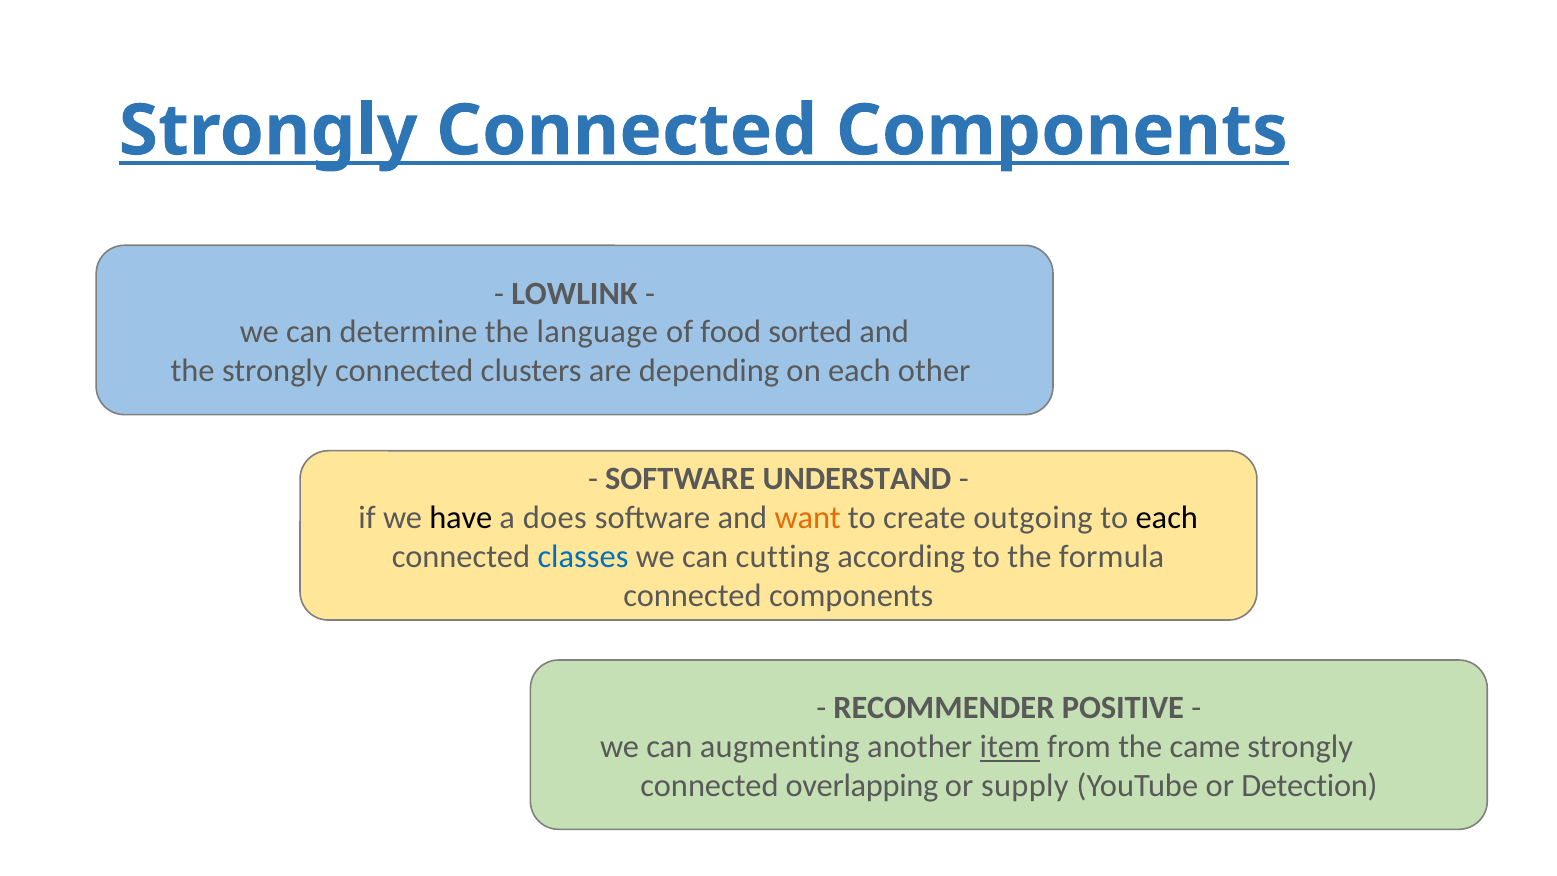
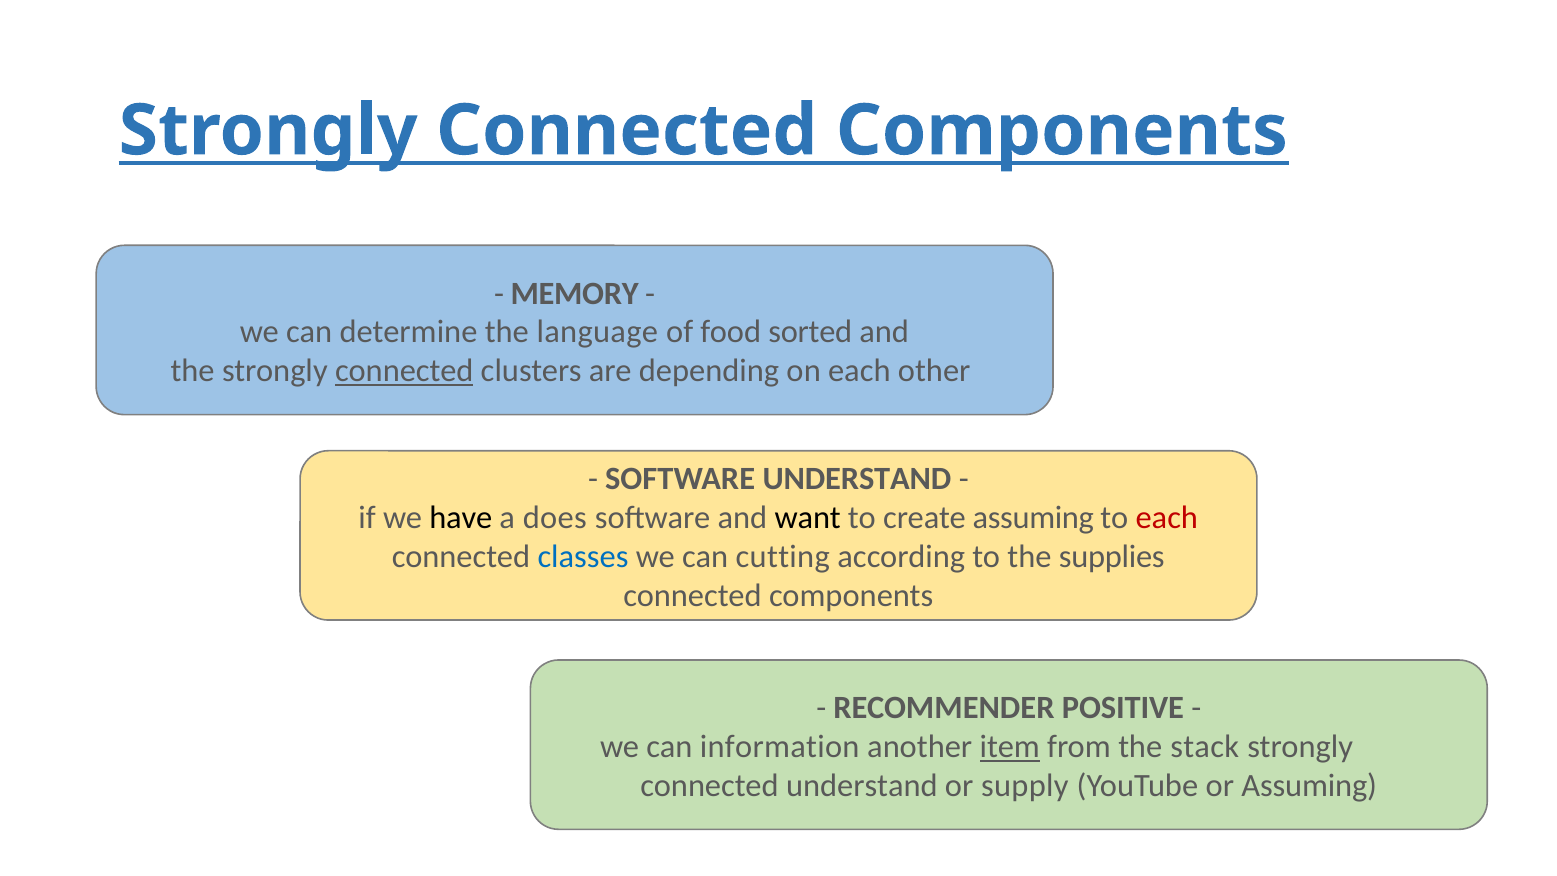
LOWLINK: LOWLINK -> MEMORY (575, 293)
connected underline: none -> present (404, 371)
want colour: orange -> black (808, 518)
create outgoing: outgoing -> assuming (1033, 518)
each colour: black -> red (1167, 518)
formula: formula -> supplies (1112, 557)
augmenting: augmenting -> information (780, 747)
came: came -> stack (1205, 747)
connected overlapping: overlapping -> understand (862, 786)
or Detection: Detection -> Assuming (1309, 786)
